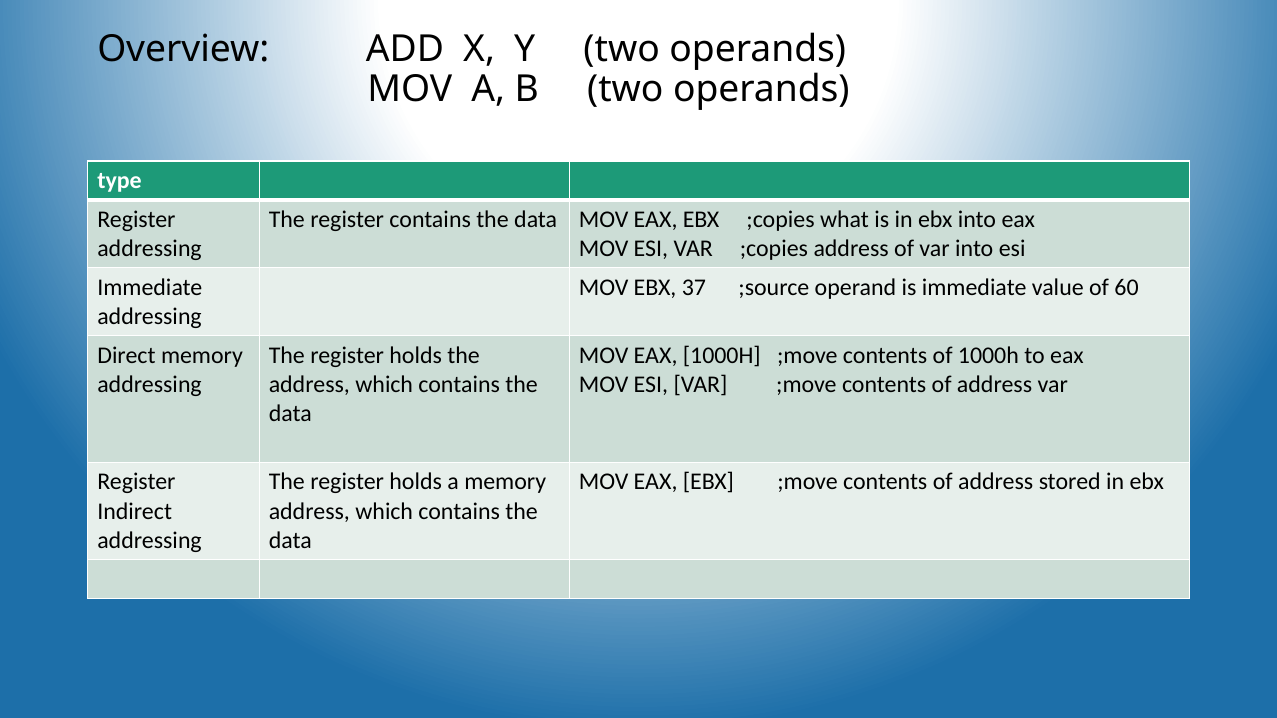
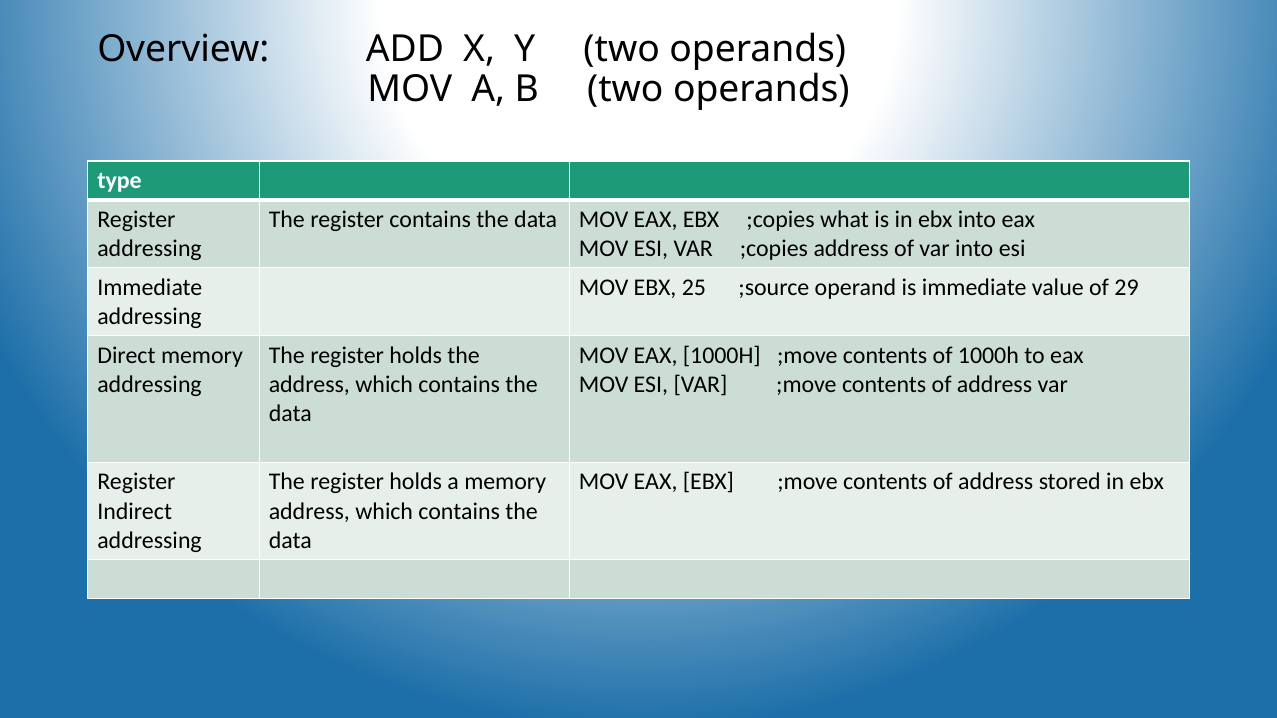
37: 37 -> 25 (694, 288)
60: 60 -> 29 (1127, 288)
